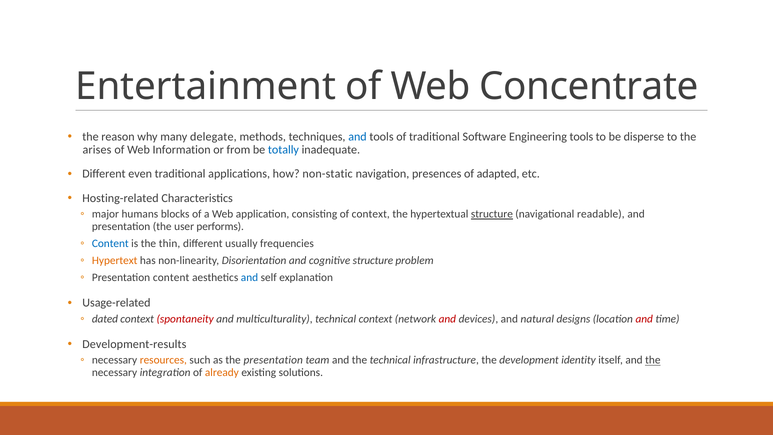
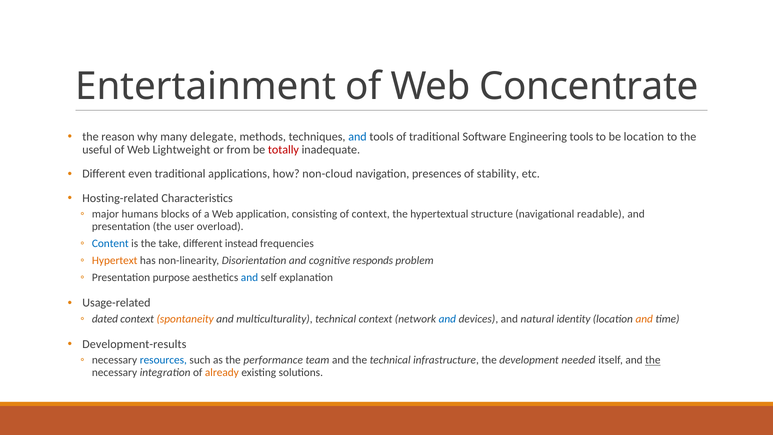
be disperse: disperse -> location (644, 137)
arises: arises -> useful (97, 150)
Information: Information -> Lightweight (182, 150)
totally colour: blue -> red (283, 150)
non-static: non-static -> non-cloud (328, 174)
adapted: adapted -> stability (498, 174)
structure underline: present -> none (492, 214)
performs: performs -> overload (220, 226)
thin: thin -> take (170, 243)
usually: usually -> instead (241, 243)
cognitive structure: structure -> responds (373, 260)
Presentation content: content -> purpose (171, 277)
spontaneity colour: red -> orange (185, 319)
and colour: red -> blue (447, 319)
designs: designs -> identity (573, 319)
and colour: red -> orange (644, 319)
resources colour: orange -> blue (163, 360)
the presentation: presentation -> performance (273, 360)
identity: identity -> needed (578, 360)
